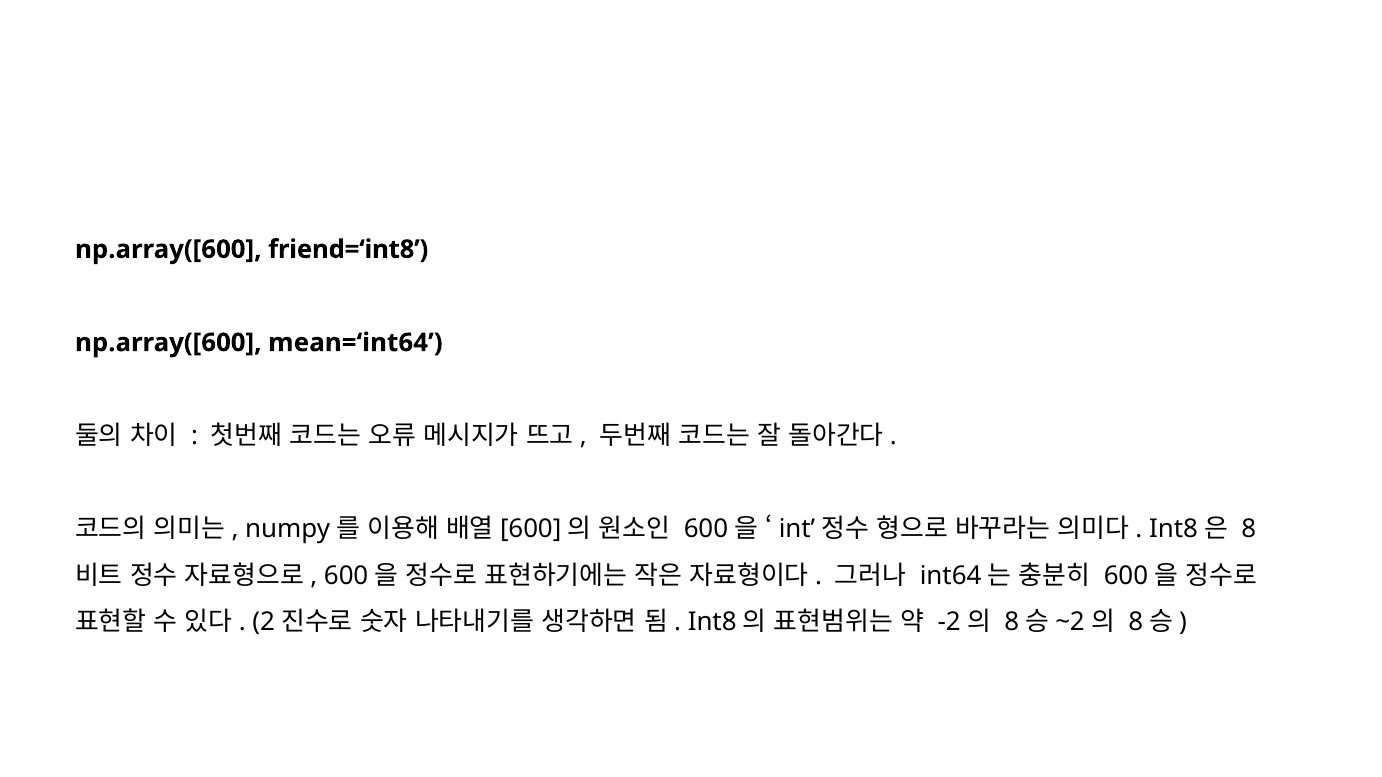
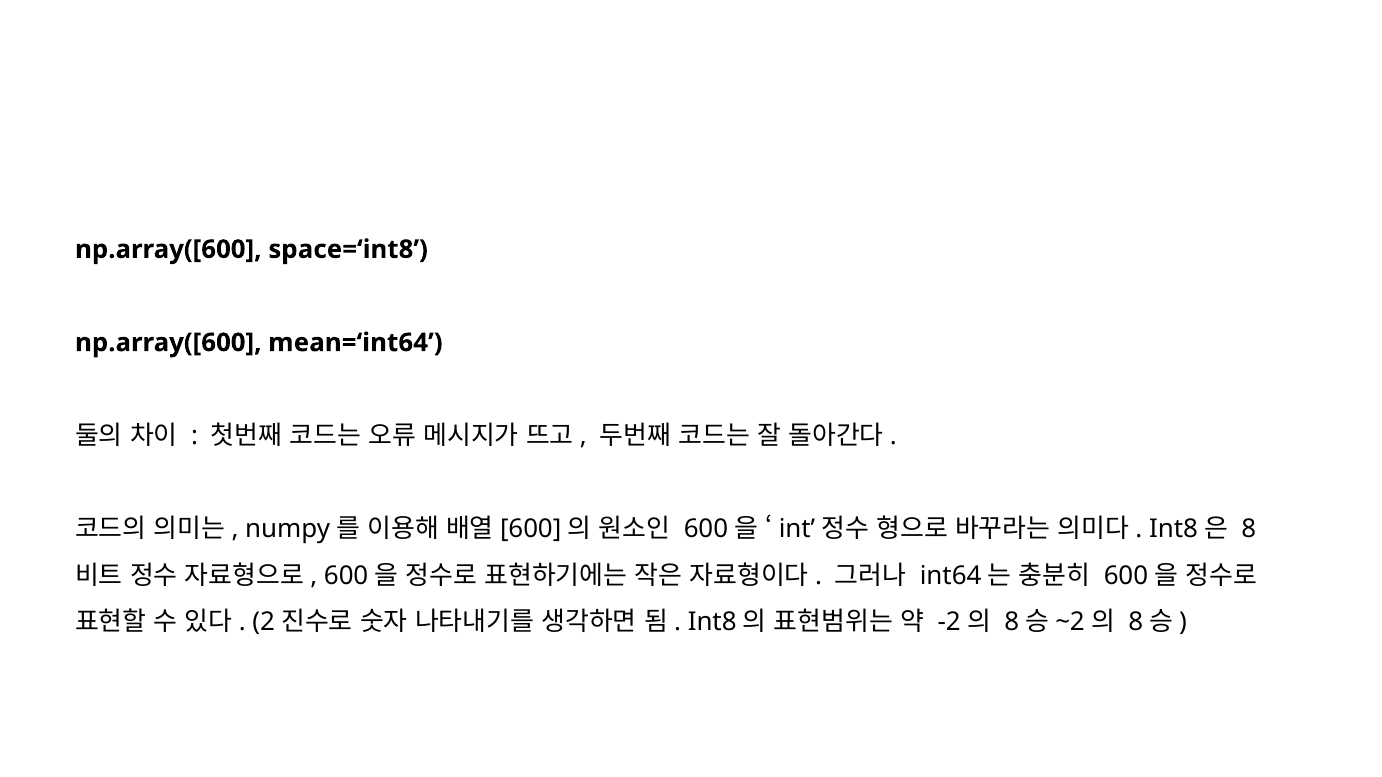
friend=‘int8: friend=‘int8 -> space=‘int8 (348, 250)
